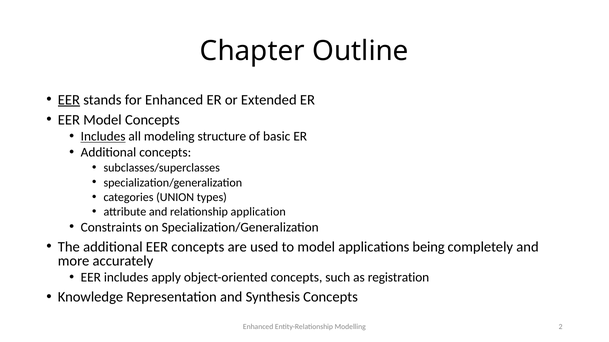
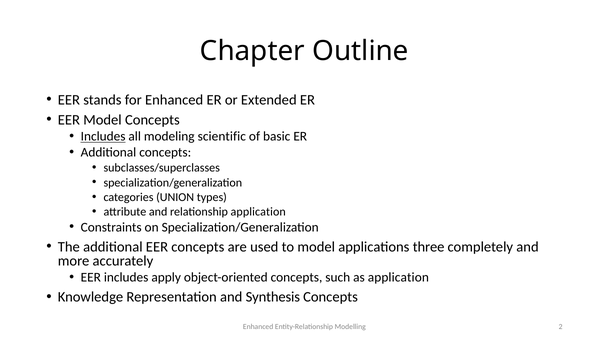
EER underline: present -> none (69, 100)
structure: structure -> scientific (222, 137)
being: being -> three (429, 247)
as registration: registration -> application (398, 278)
